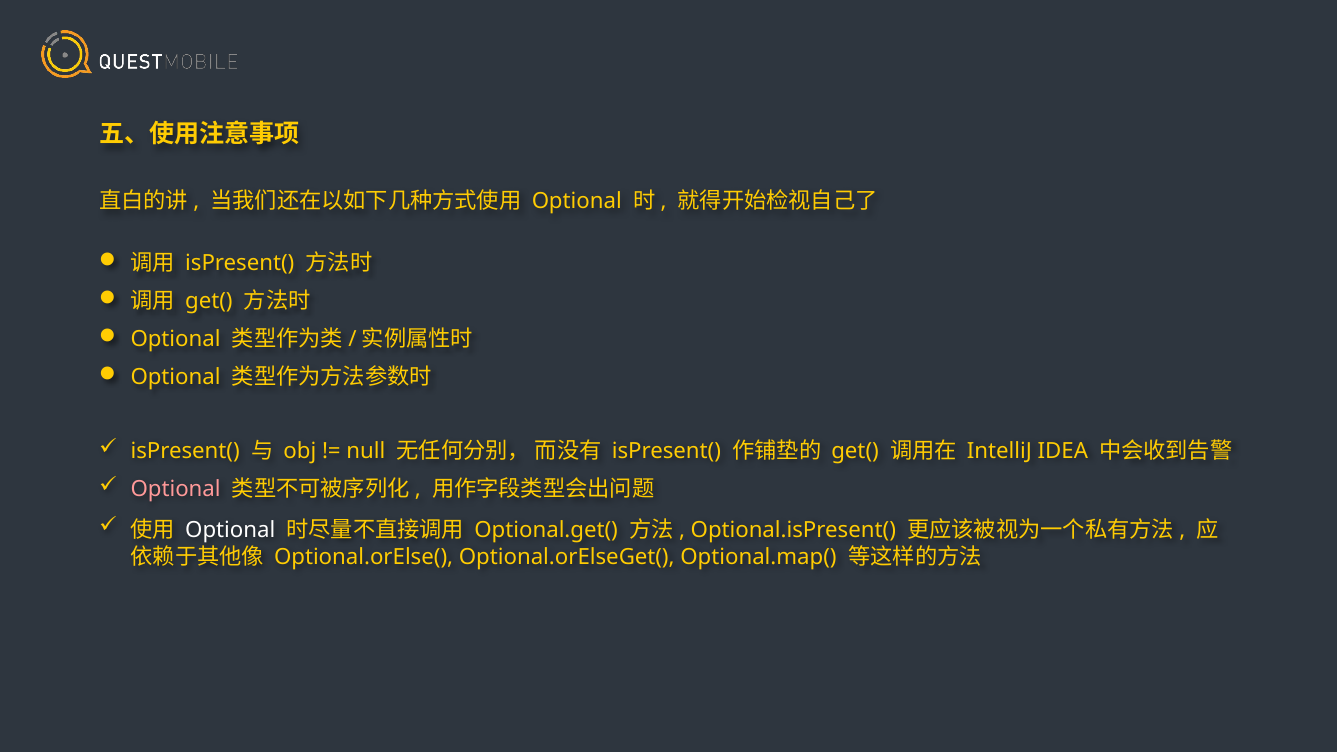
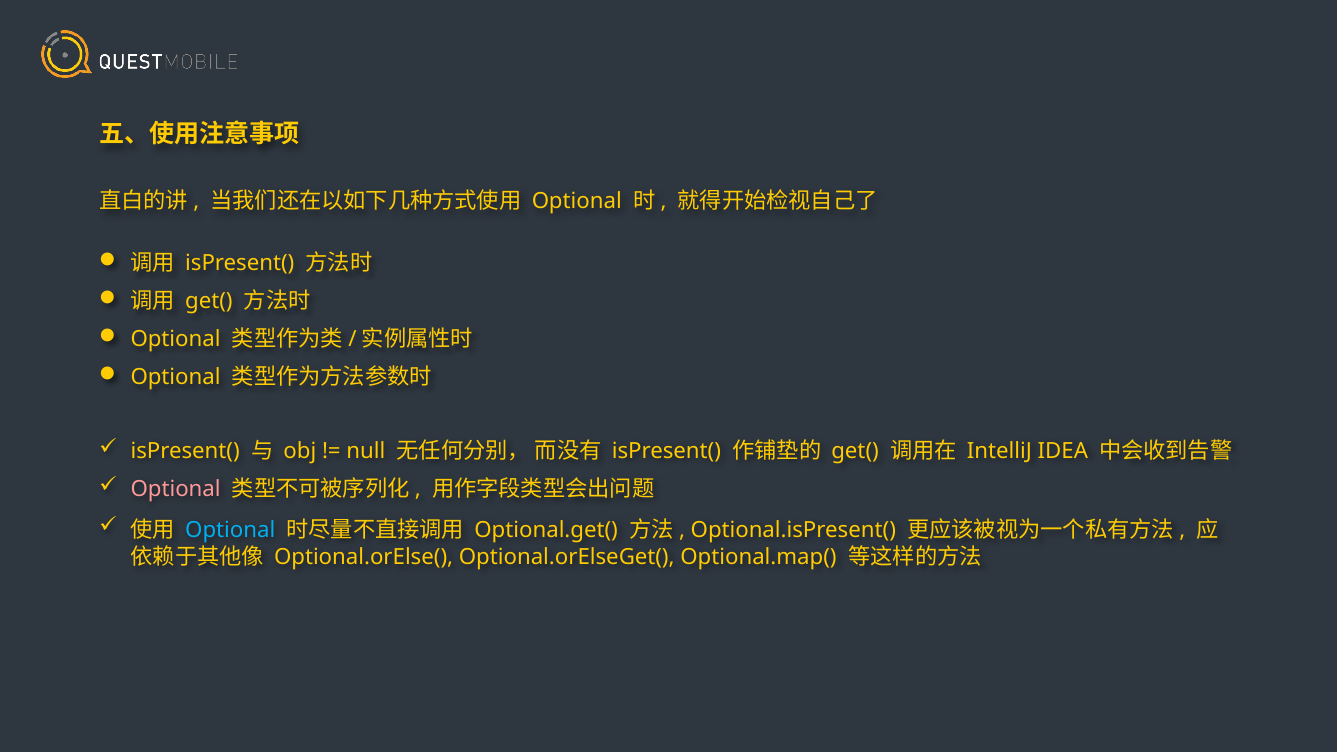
Optional colour: white -> light blue (230, 530)
